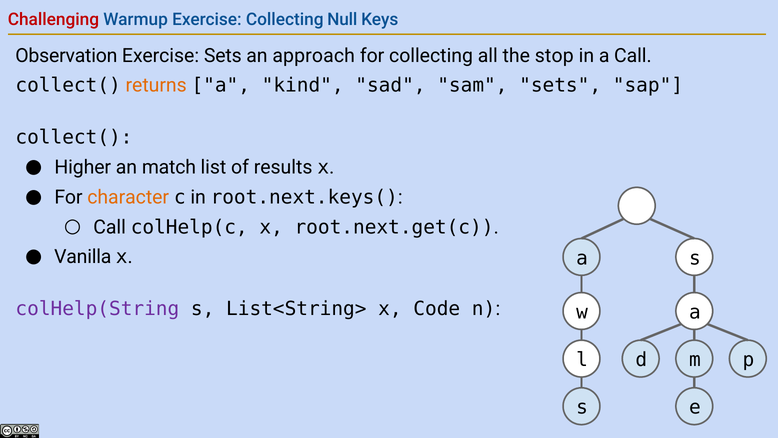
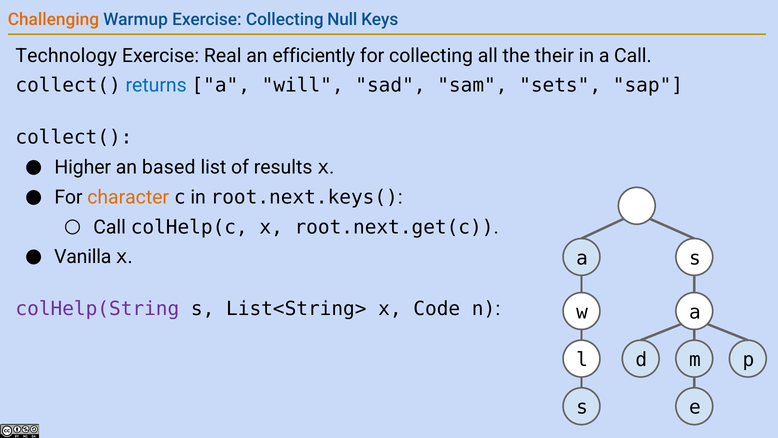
Challenging colour: red -> orange (53, 19)
Observation: Observation -> Technology (66, 56)
Exercise Sets: Sets -> Real (223, 56)
approach: approach -> efficiently (314, 56)
stop: stop -> their (554, 56)
returns colour: orange -> blue (156, 86)
kind: kind -> will (303, 86)
match: match -> based (169, 167)
